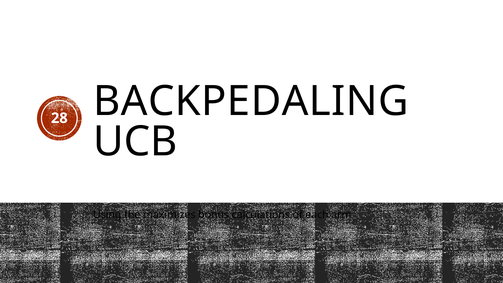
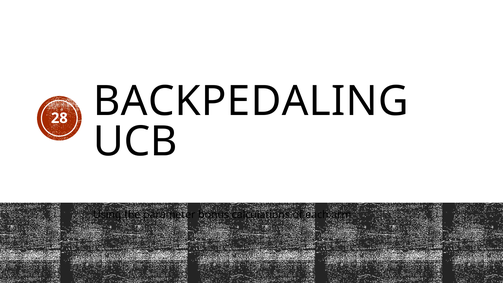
maximizes: maximizes -> parameter (169, 215)
